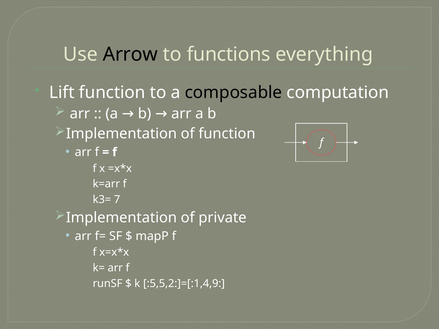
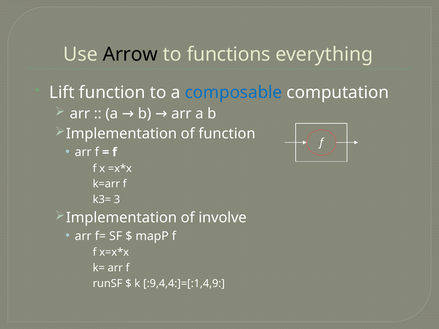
composable colour: black -> blue (233, 93)
7: 7 -> 3 (117, 200)
private: private -> involve (223, 218)
:5,5,2:]=[:1,4,9: :5,5,2:]=[:1,4,9 -> :9,4,4:]=[:1,4,9 (184, 284)
